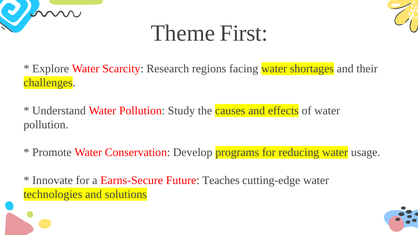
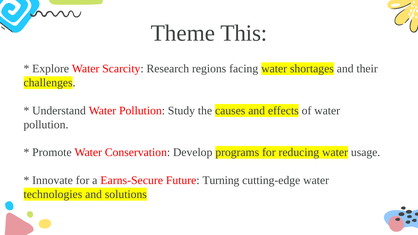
First: First -> This (244, 33)
Teaches: Teaches -> Turning (221, 180)
